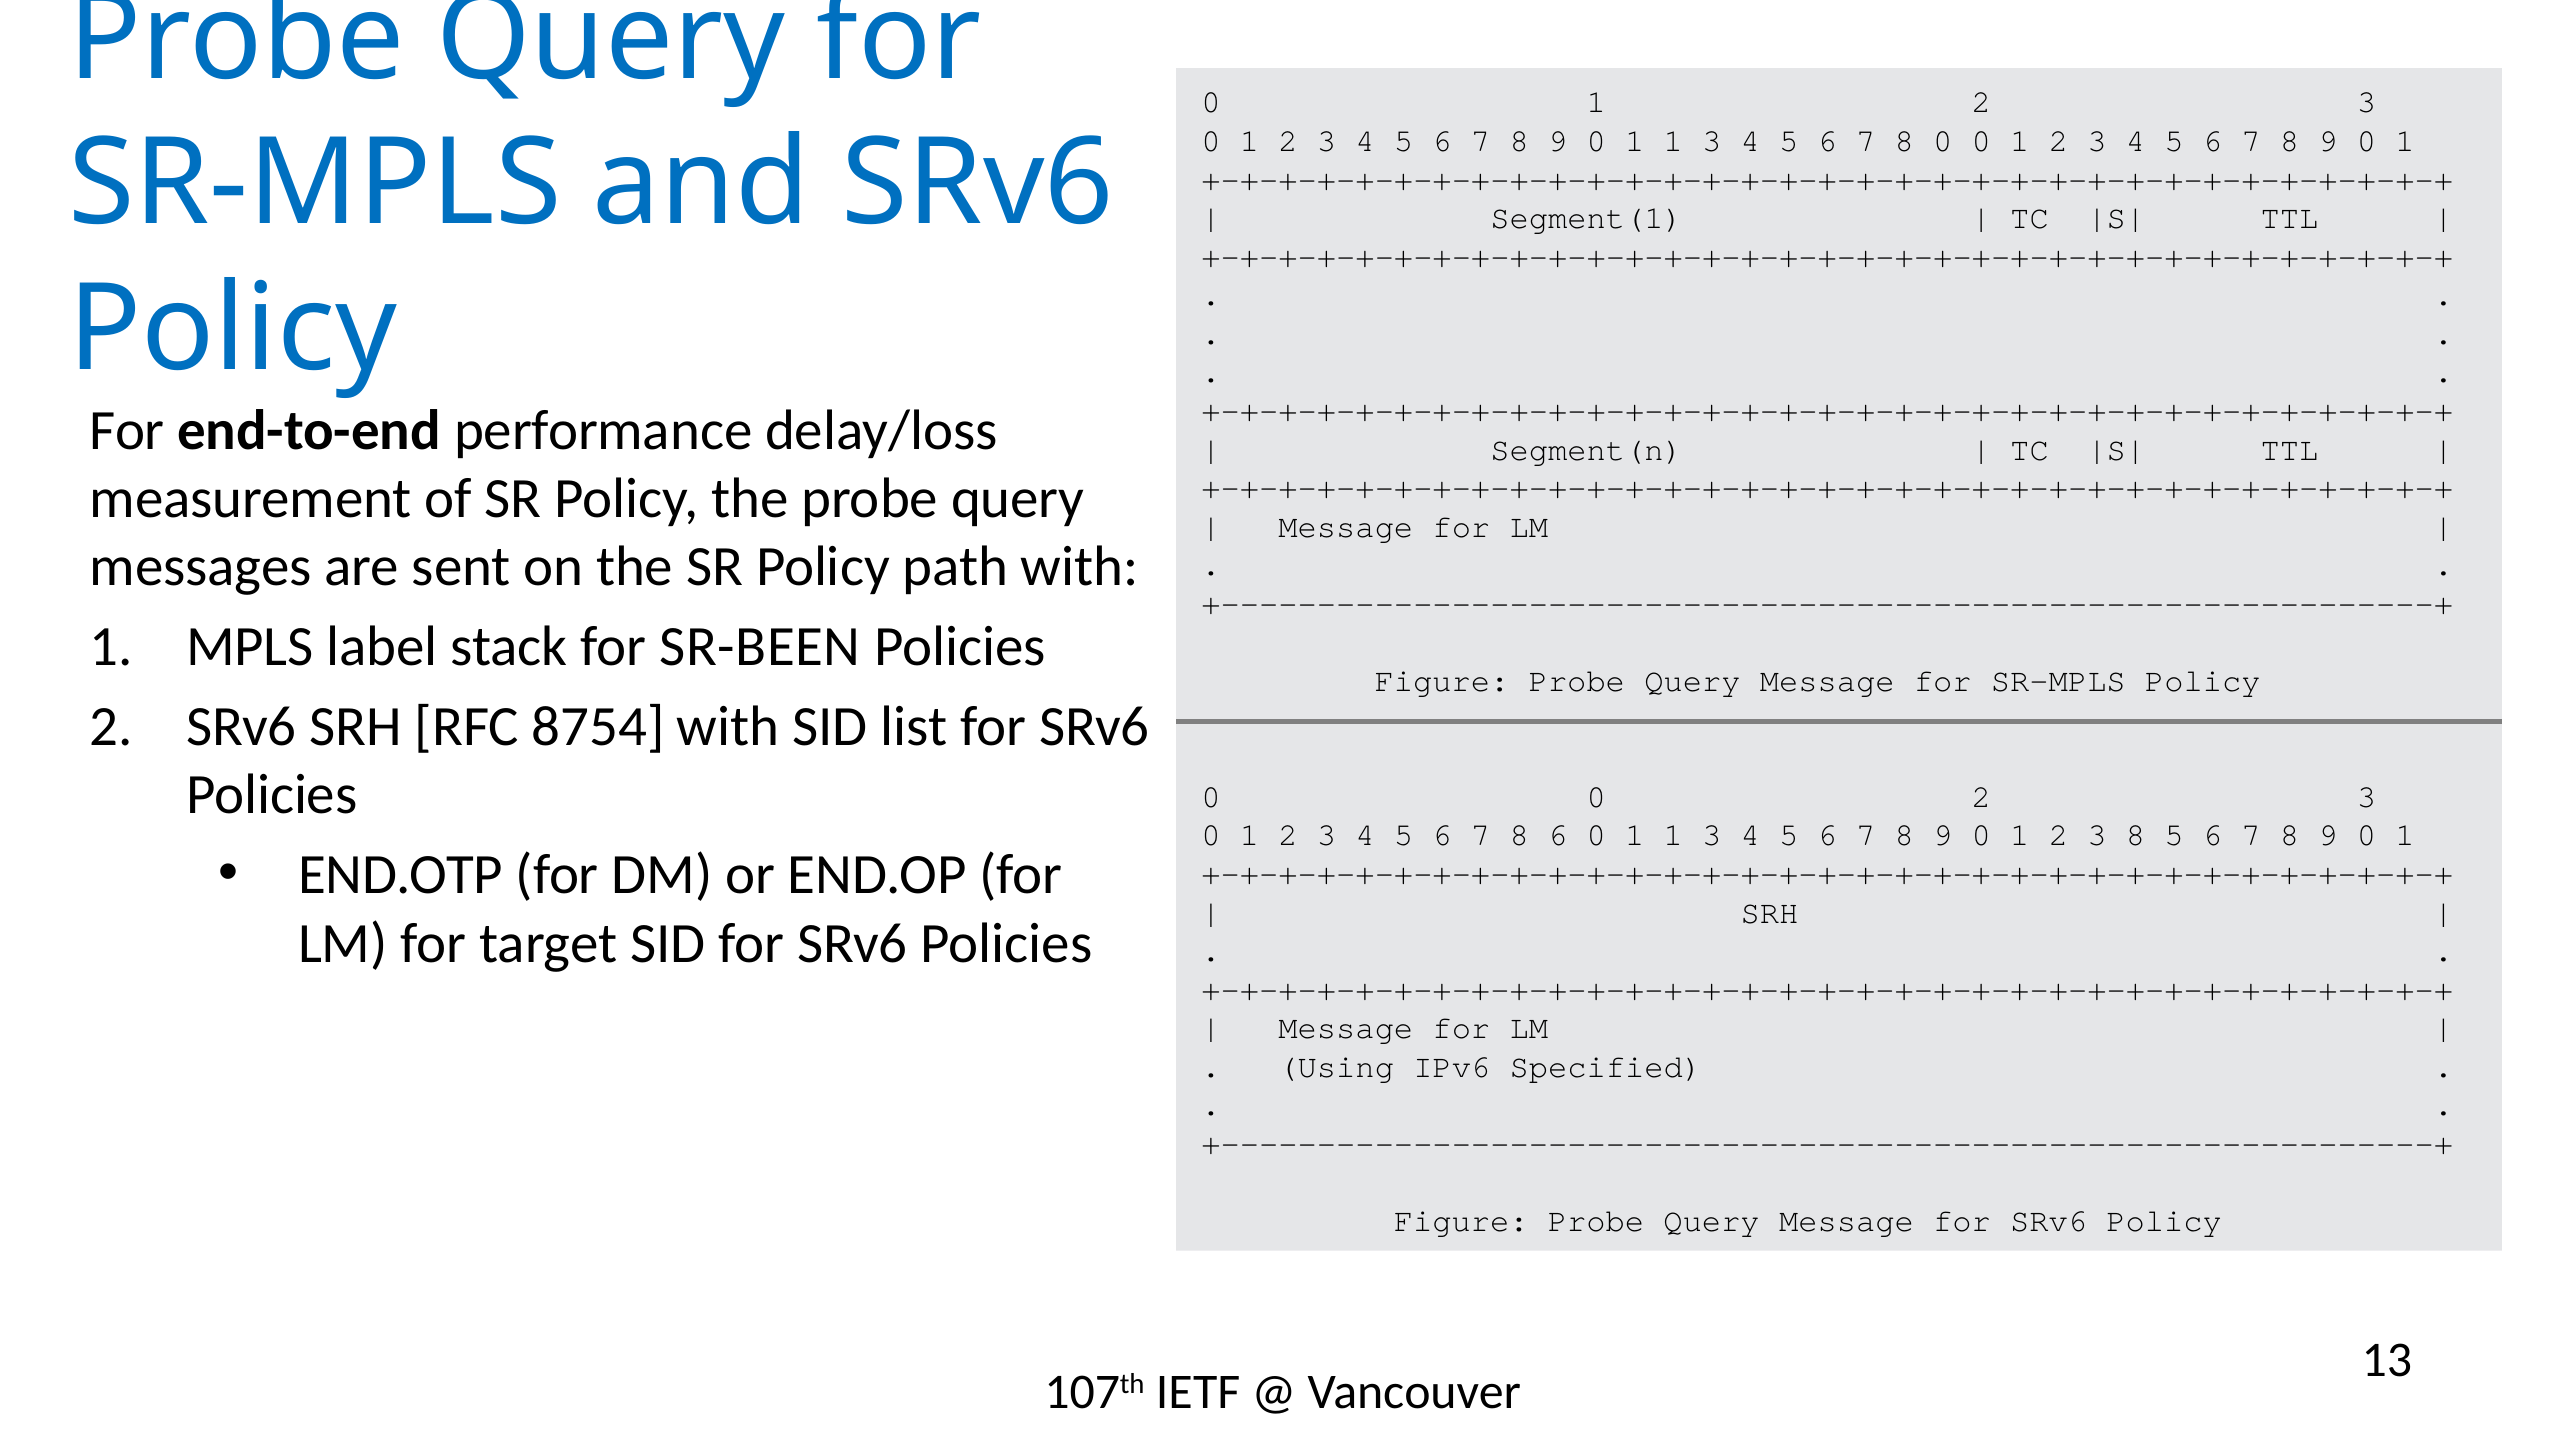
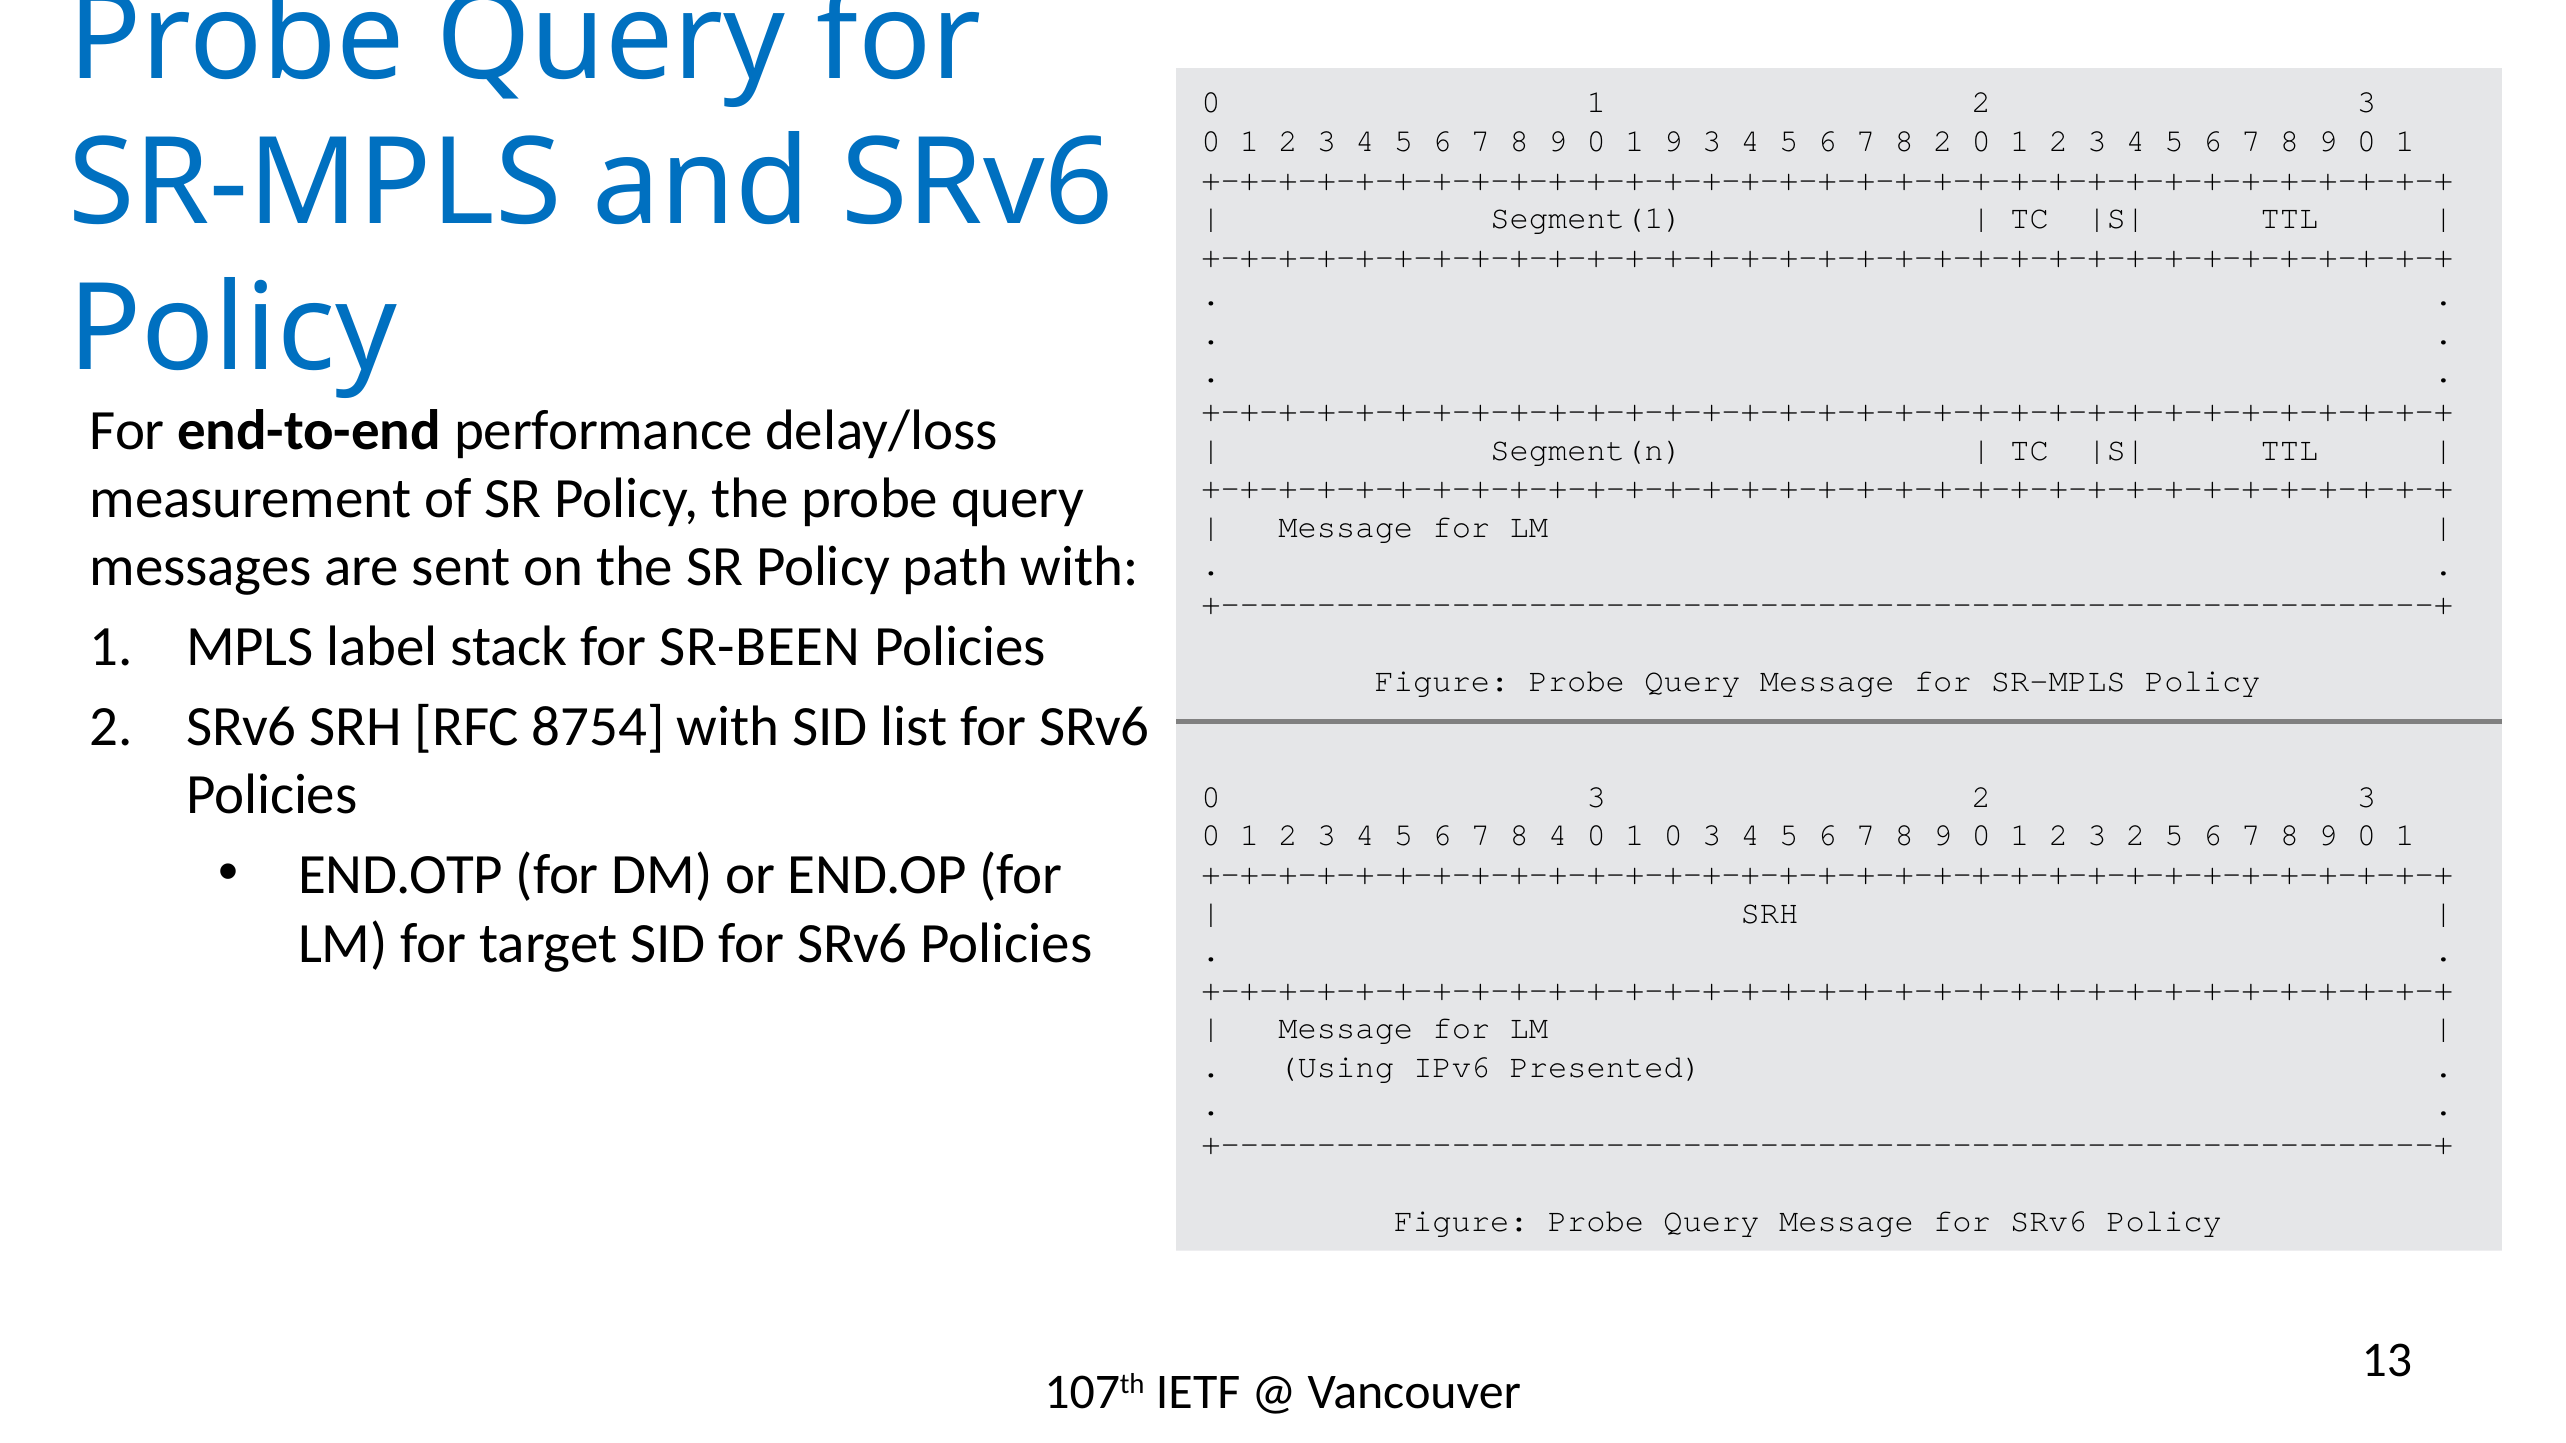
9 0 1 1: 1 -> 9 (1673, 141)
8 0: 0 -> 2 (1943, 141)
0: 0 -> 3 (1596, 797)
8 6: 6 -> 4 (1558, 836)
1: 1 -> 0 (1673, 836)
2 3 8: 8 -> 2 (2135, 836)
Specified: Specified -> Presented (1606, 1067)
